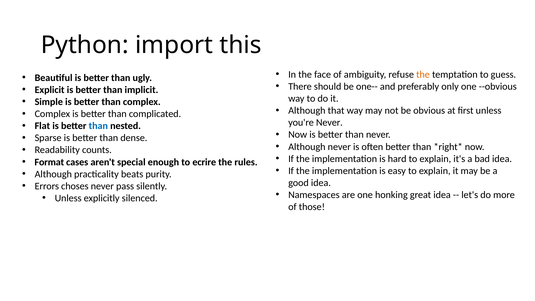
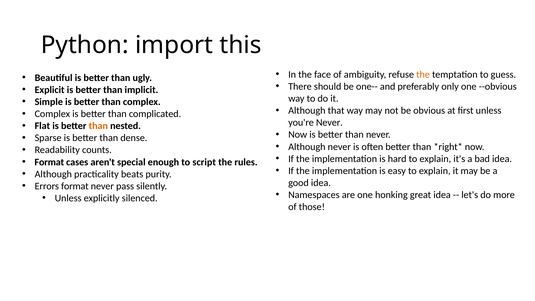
than colour: blue -> orange (98, 126)
ecrire: ecrire -> script (204, 162)
Errors choses: choses -> format (75, 186)
